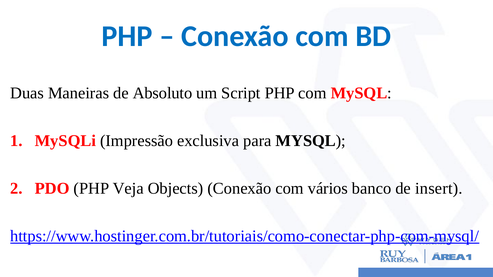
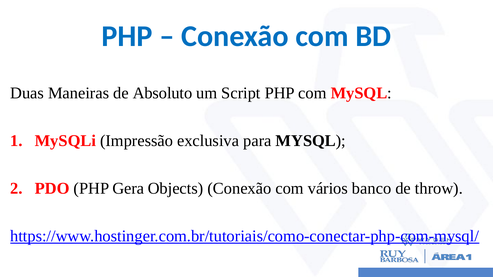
Veja: Veja -> Gera (128, 189)
insert: insert -> throw (439, 189)
